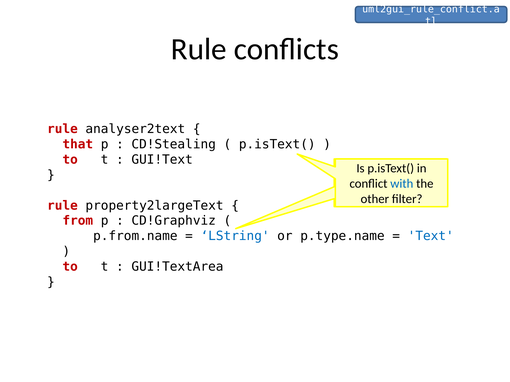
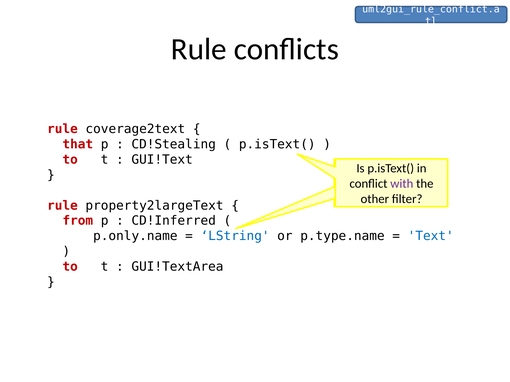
analyser2text: analyser2text -> coverage2text (135, 129)
with colour: blue -> purple (402, 184)
CD!Graphviz: CD!Graphviz -> CD!Inferred (174, 221)
p.from.name: p.from.name -> p.only.name (135, 236)
